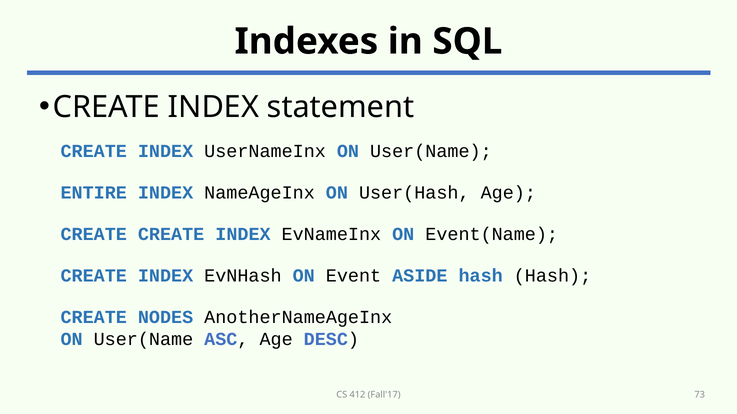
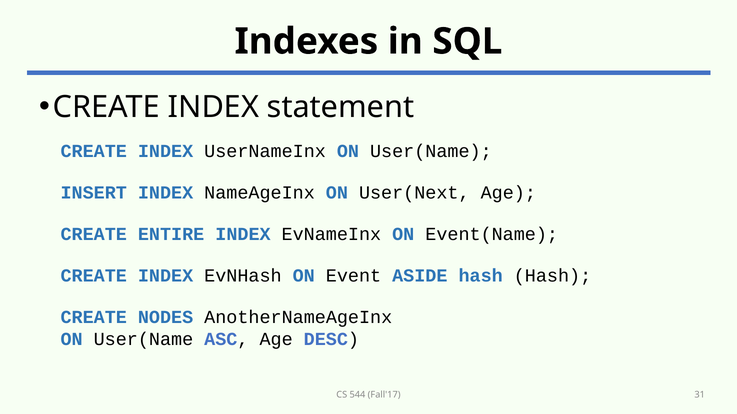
ENTIRE: ENTIRE -> INSERT (94, 193)
User(Hash: User(Hash -> User(Next (414, 193)
CREATE CREATE: CREATE -> ENTIRE (171, 234)
412: 412 -> 544 (357, 395)
73: 73 -> 31 (700, 395)
